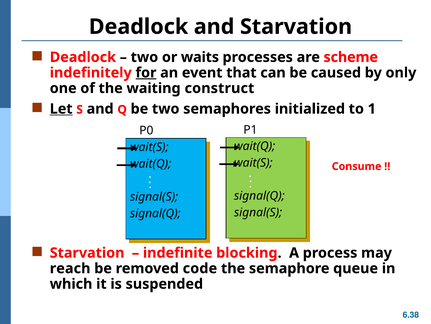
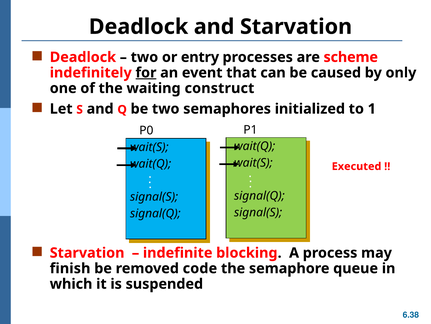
waits: waits -> entry (200, 57)
Let underline: present -> none (61, 109)
Consume: Consume -> Executed (357, 166)
reach: reach -> finish (70, 268)
